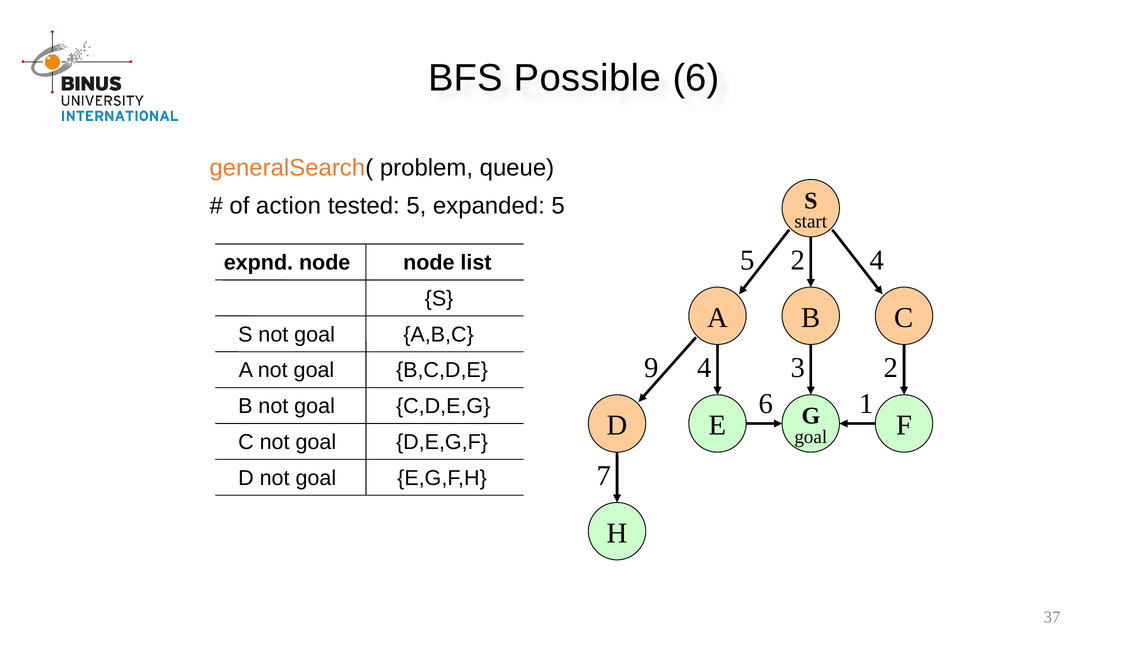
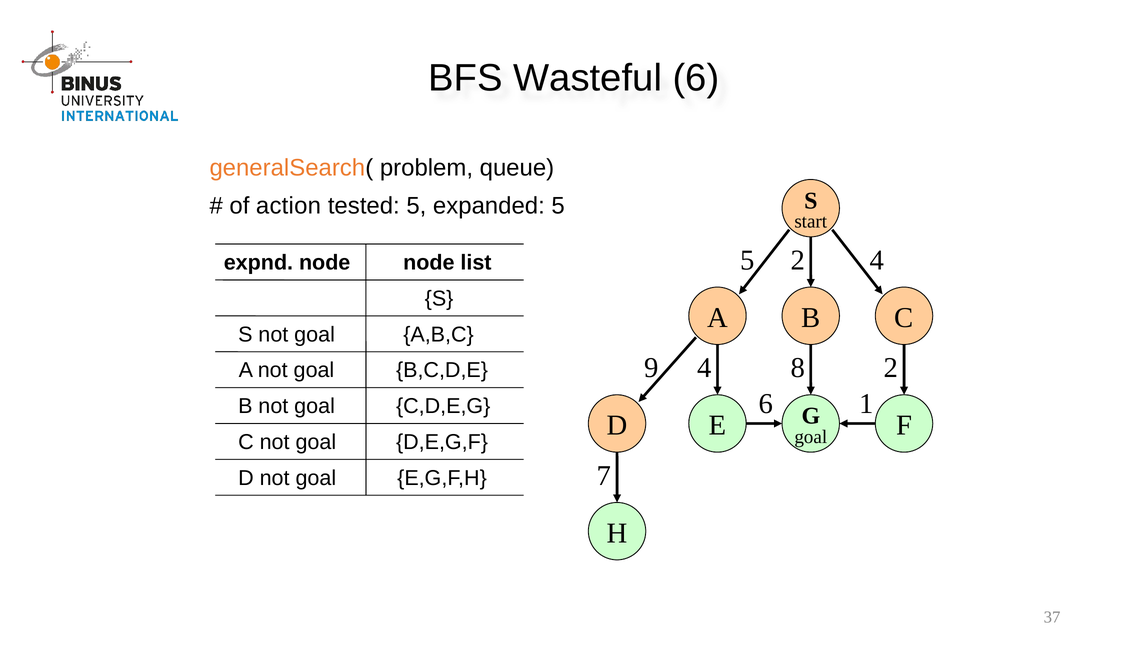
Possible: Possible -> Wasteful (588, 78)
3: 3 -> 8 (798, 368)
